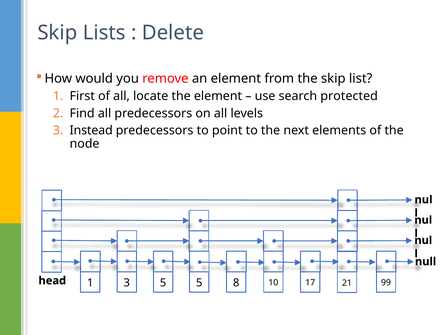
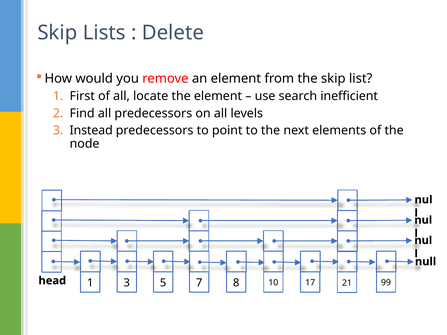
protected: protected -> inefficient (349, 96)
5 5: 5 -> 7 (199, 283)
